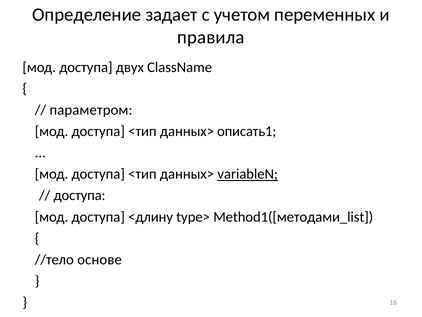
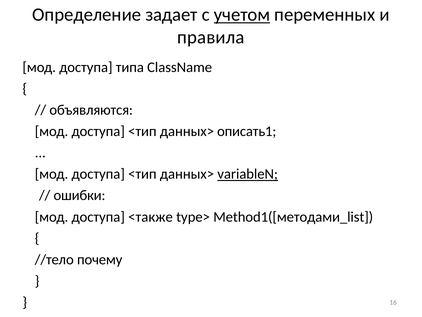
учетом underline: none -> present (242, 15)
двух: двух -> типа (130, 67)
параметром: параметром -> объявляются (91, 110)
доступа: доступа -> ошибки (79, 195)
<длину: <длину -> <также (150, 216)
основе: основе -> почему (100, 259)
